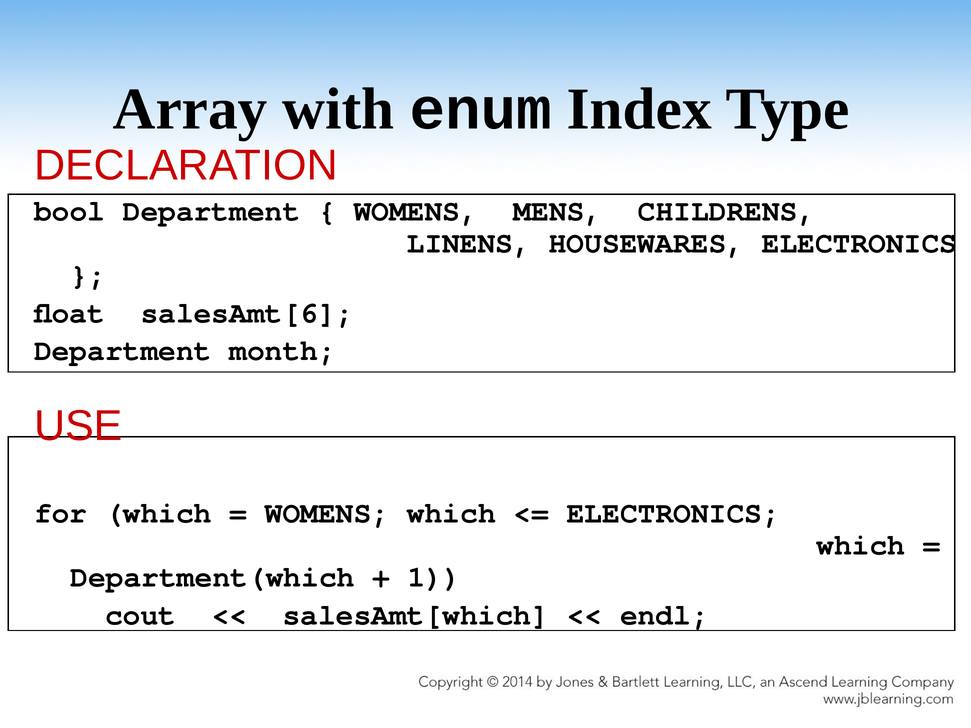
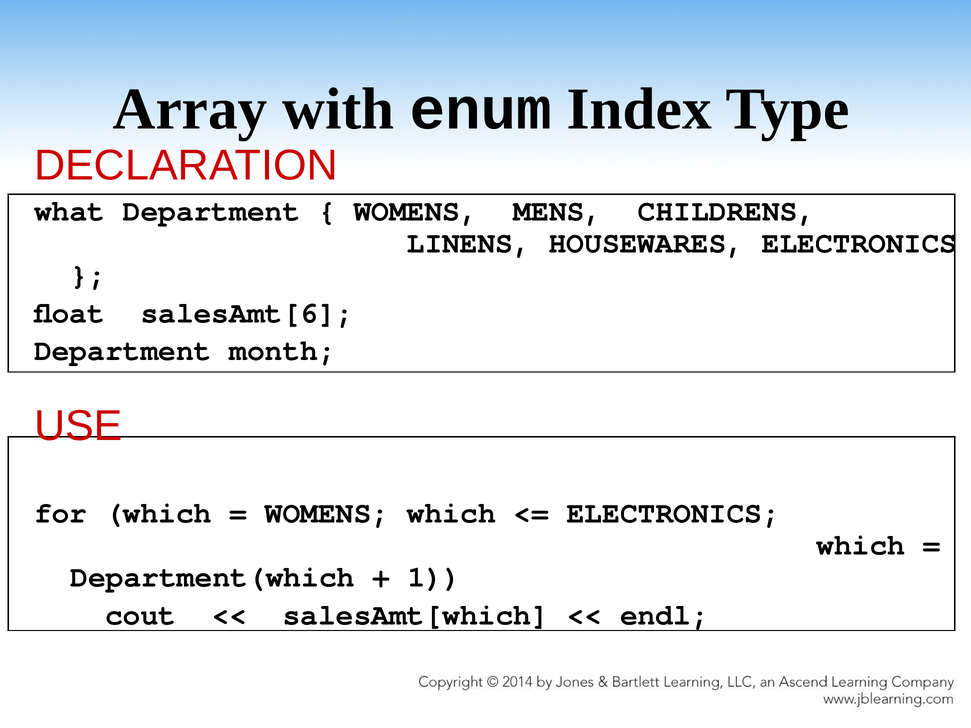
bool: bool -> what (70, 211)
